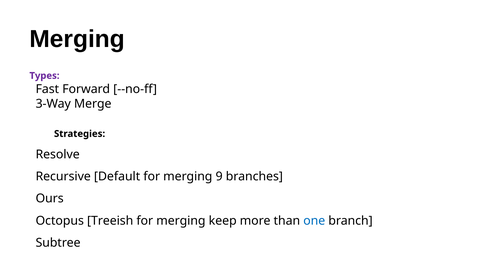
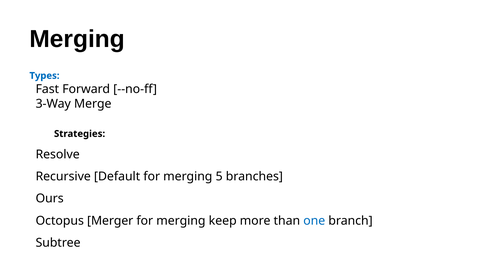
Types colour: purple -> blue (44, 76)
9: 9 -> 5 (219, 177)
Treeish: Treeish -> Merger (110, 221)
